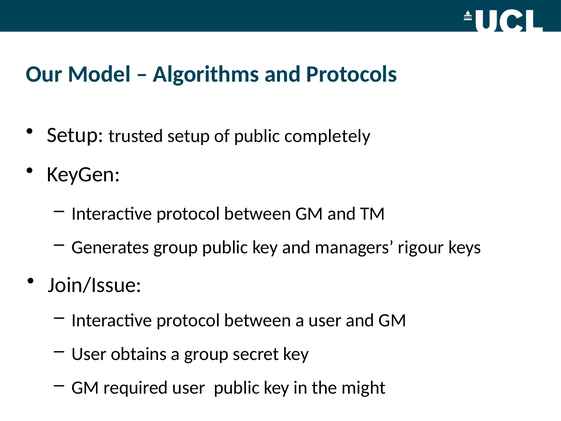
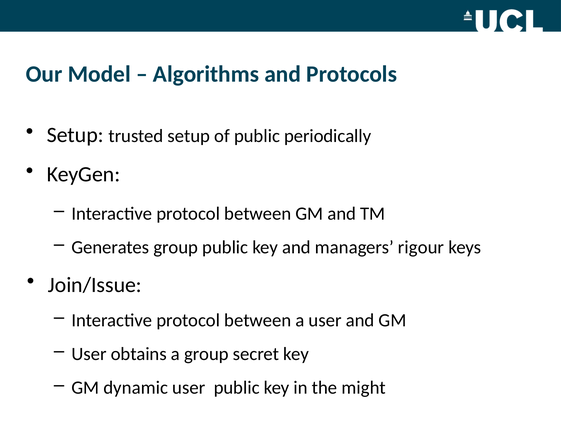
completely: completely -> periodically (328, 136)
required: required -> dynamic (136, 387)
